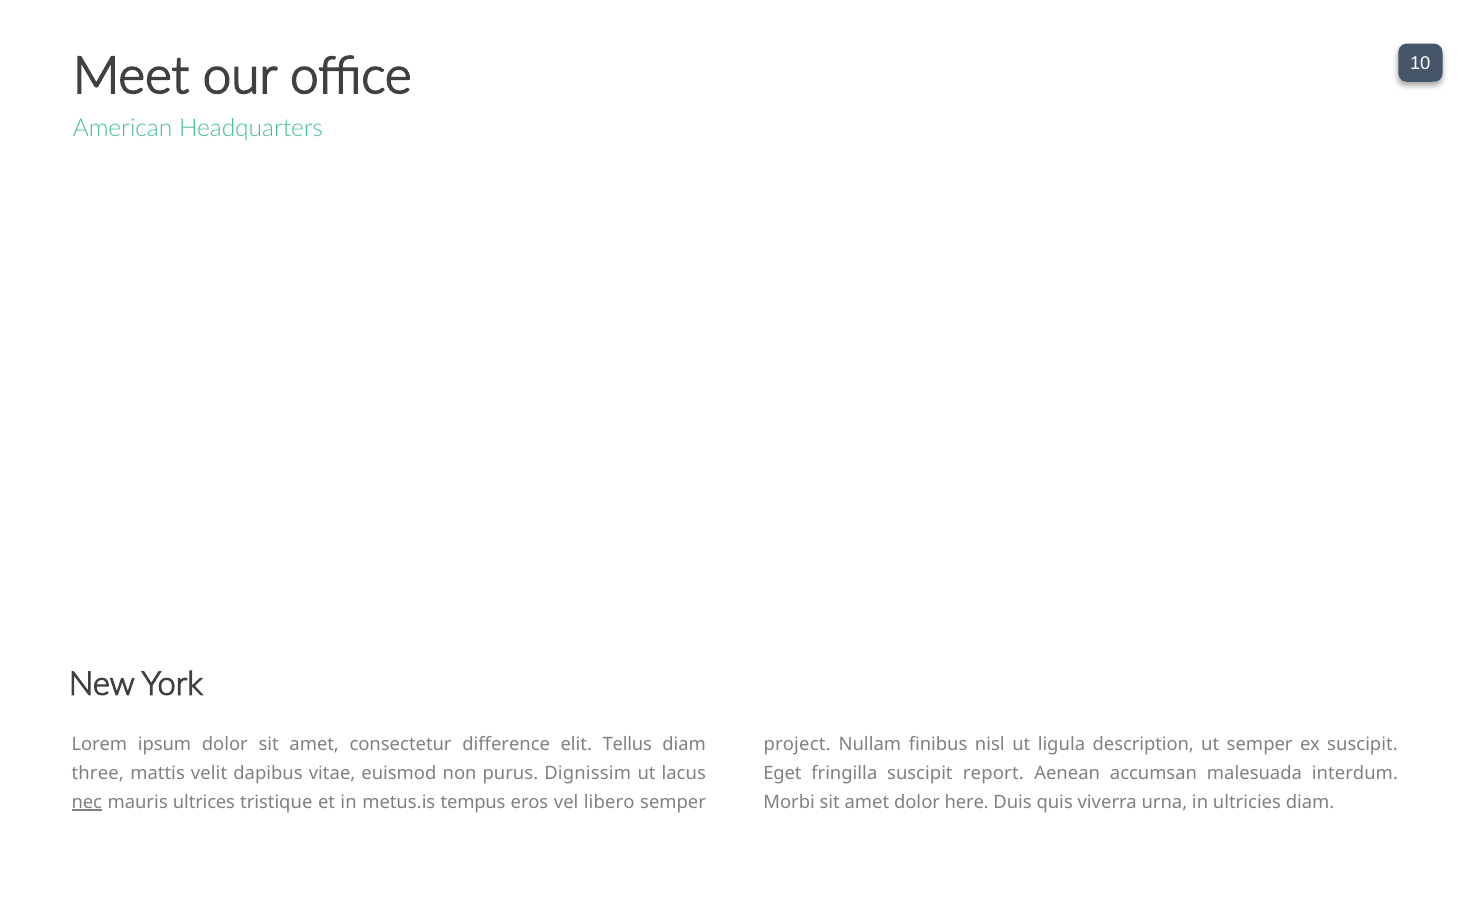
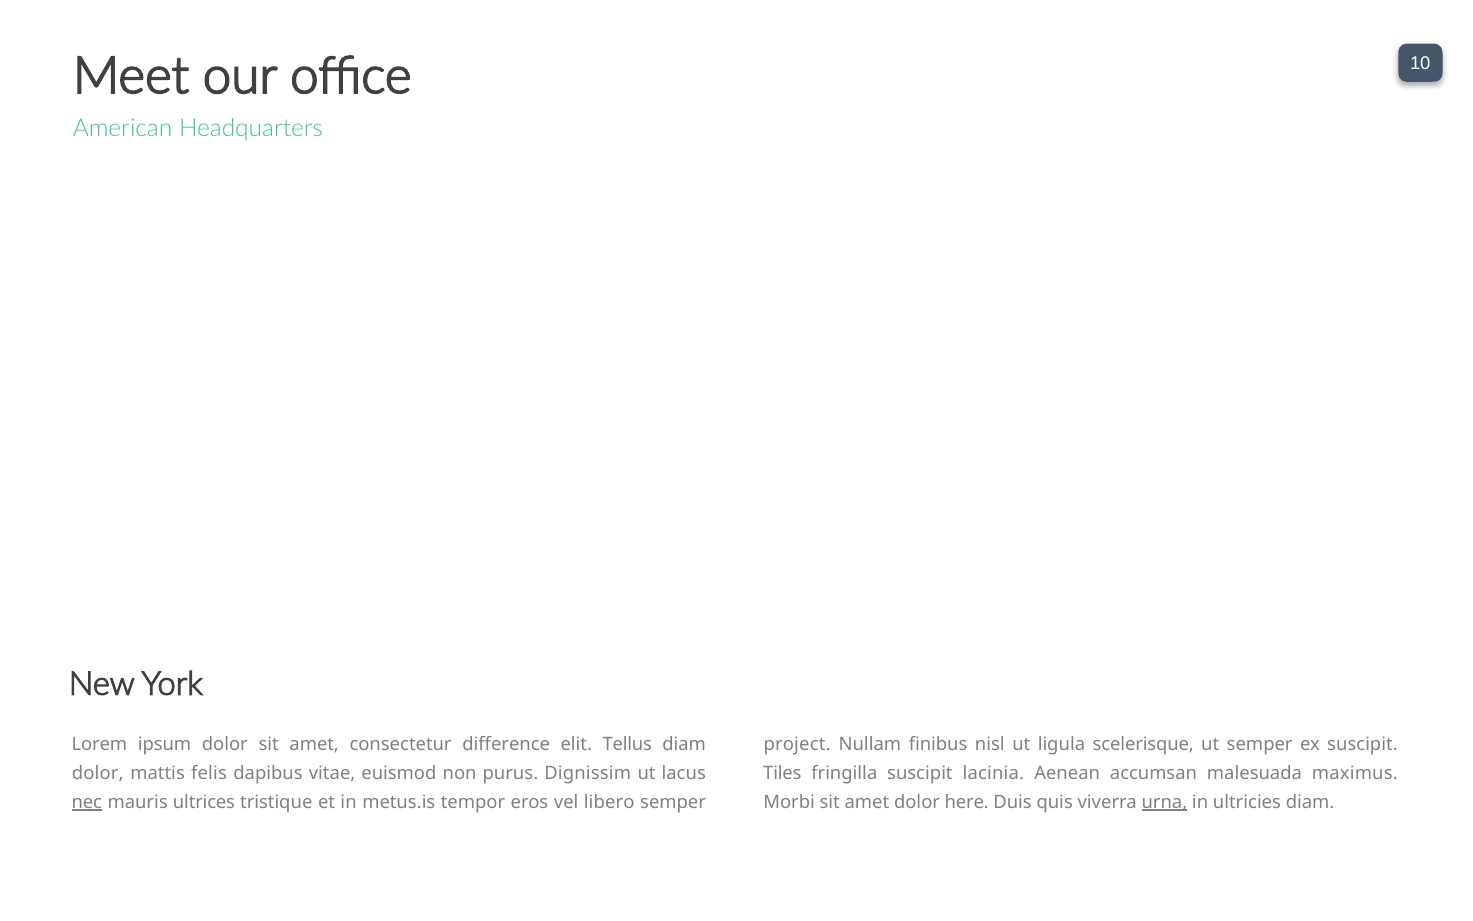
description: description -> scelerisque (1143, 744)
three: three -> dolor (98, 773)
velit: velit -> felis (209, 773)
Eget: Eget -> Tiles (782, 773)
report: report -> lacinia (993, 773)
interdum: interdum -> maximus (1355, 773)
tempus: tempus -> tempor (473, 802)
urna underline: none -> present (1164, 802)
